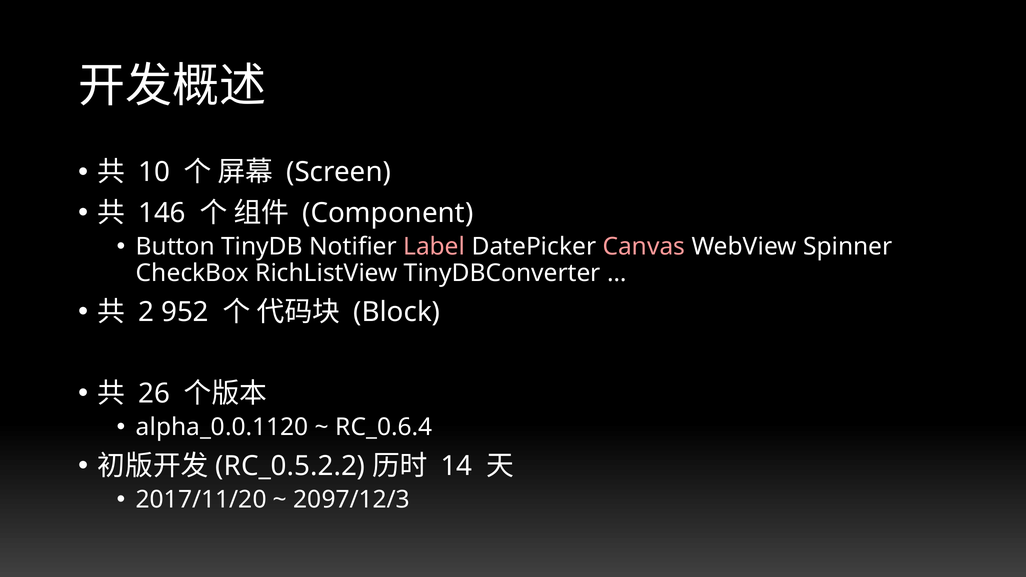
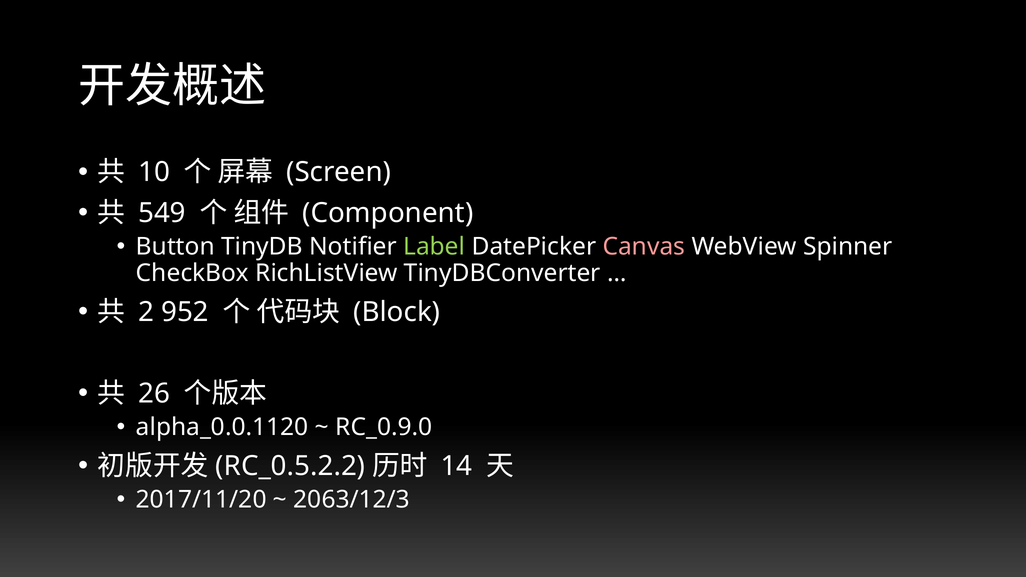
146: 146 -> 549 (162, 213)
Label colour: pink -> light green (434, 247)
RC_0.6.4: RC_0.6.4 -> RC_0.9.0 (384, 427)
2097/12/3: 2097/12/3 -> 2063/12/3 (352, 500)
